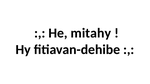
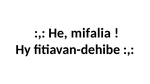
mitahy: mitahy -> mifalia (91, 33)
